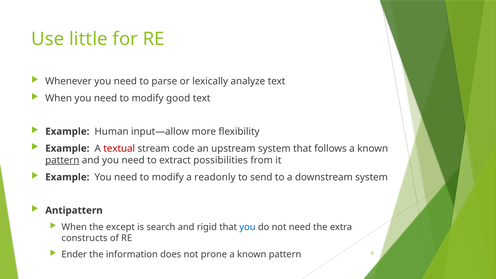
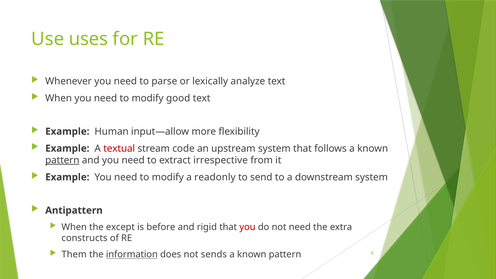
little: little -> uses (89, 39)
possibilities: possibilities -> irrespective (221, 160)
search: search -> before (161, 227)
you colour: blue -> red (247, 227)
Ender: Ender -> Them (74, 255)
information underline: none -> present (132, 255)
prone: prone -> sends (214, 255)
